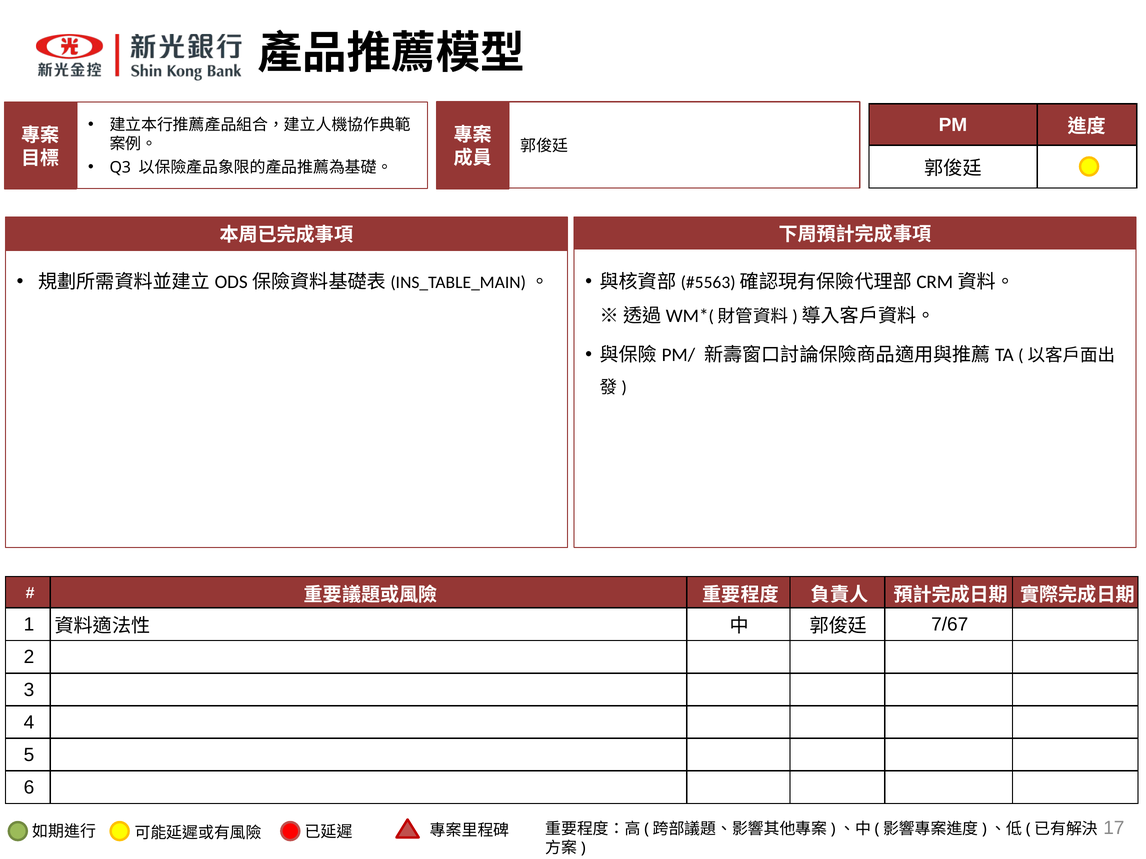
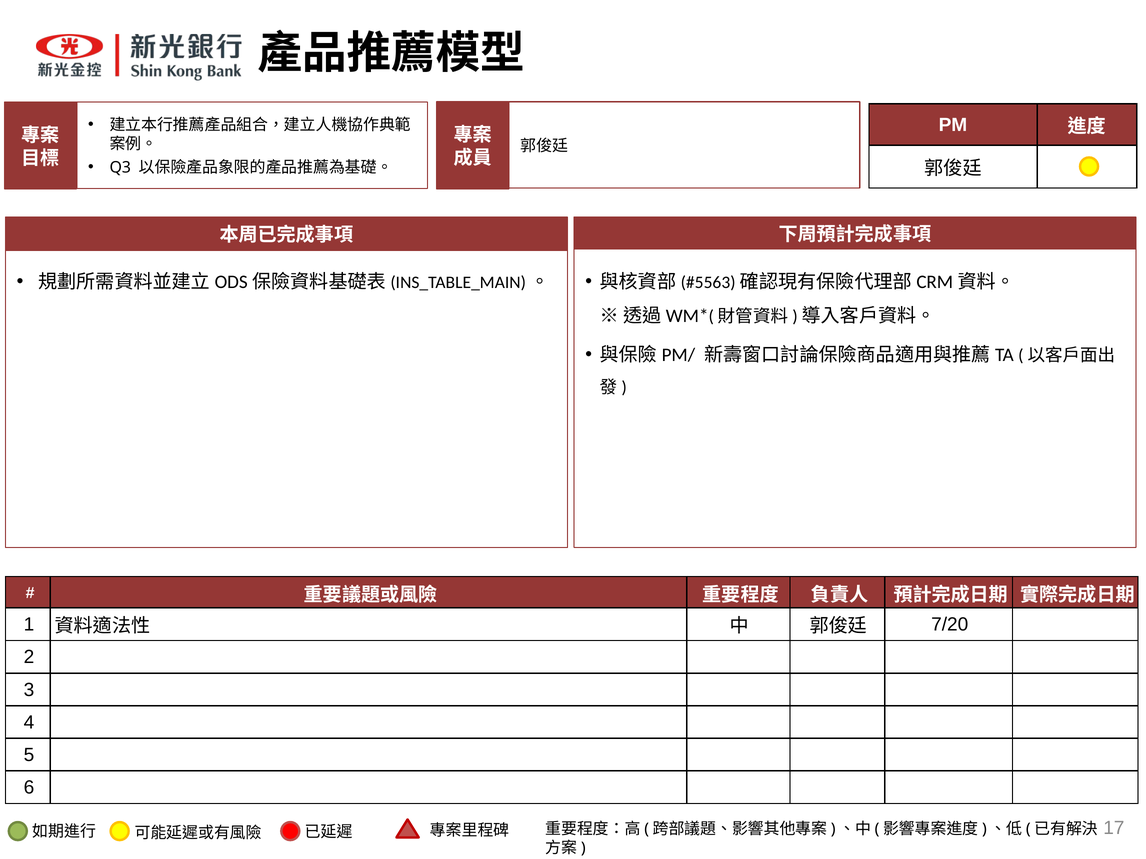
7/67: 7/67 -> 7/20 (950, 625)
